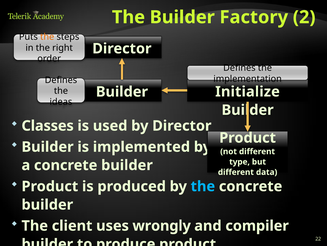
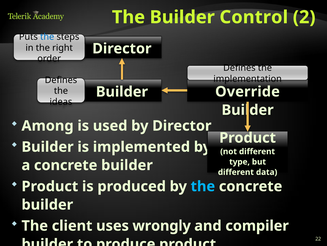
Factory: Factory -> Control (254, 17)
the colour: orange -> blue (47, 37)
Initialize: Initialize -> Override (247, 91)
Classes: Classes -> Among (48, 125)
